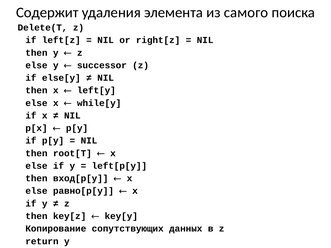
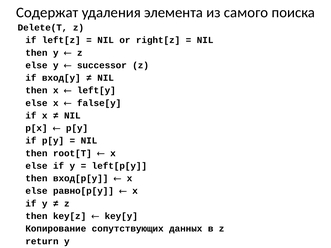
Содержит: Содержит -> Содержат (47, 12)
else[y: else[y -> вход[y (61, 78)
while[y: while[y -> false[y (99, 103)
